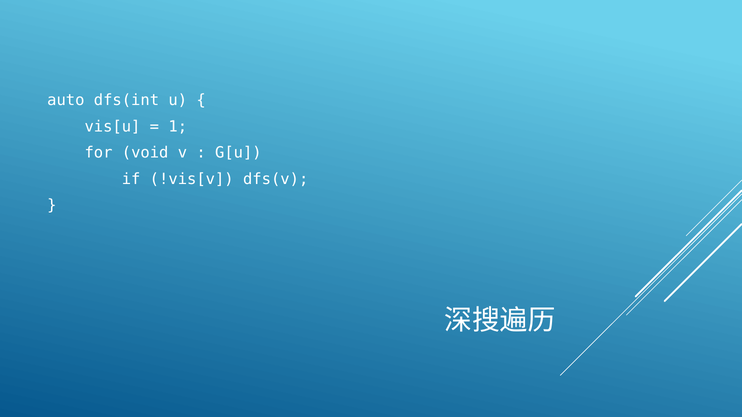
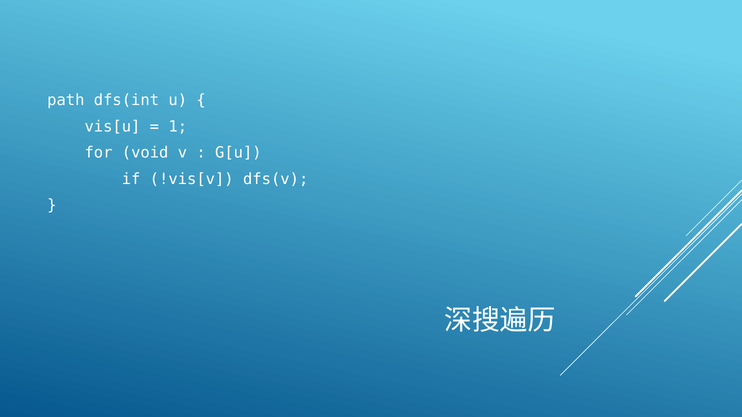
auto: auto -> path (66, 100)
